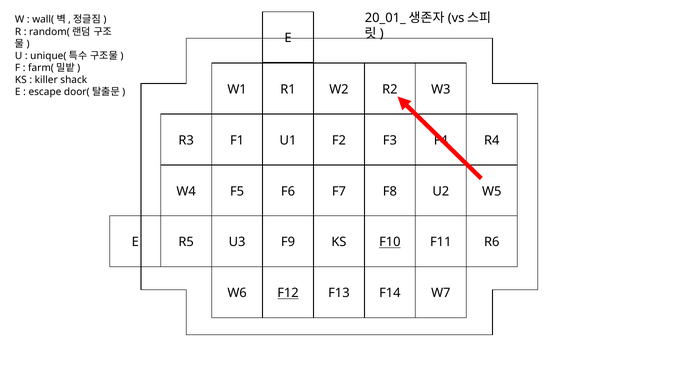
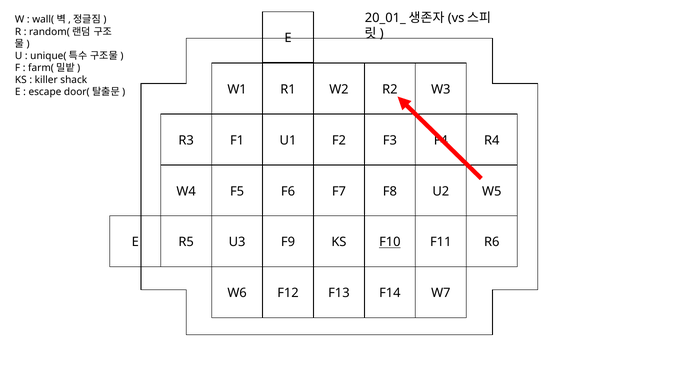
F12 underline: present -> none (288, 293)
